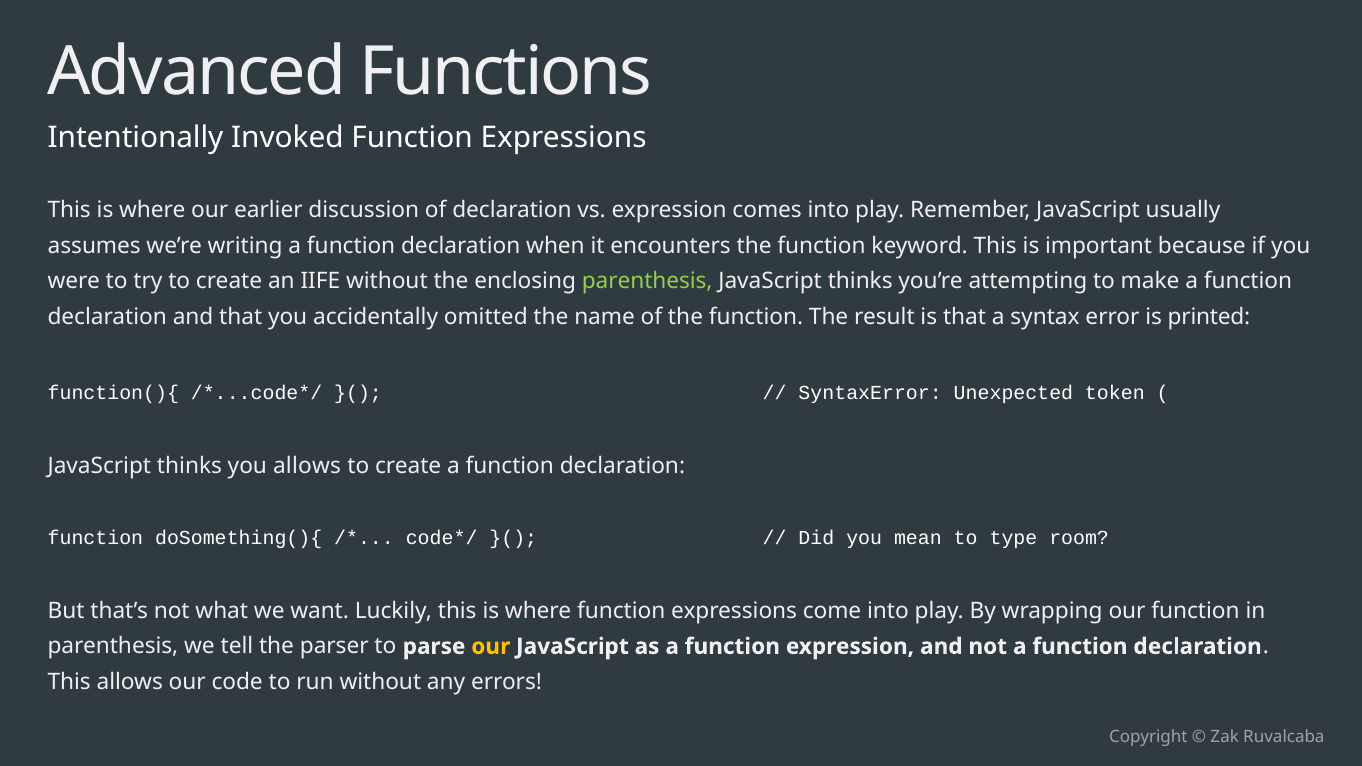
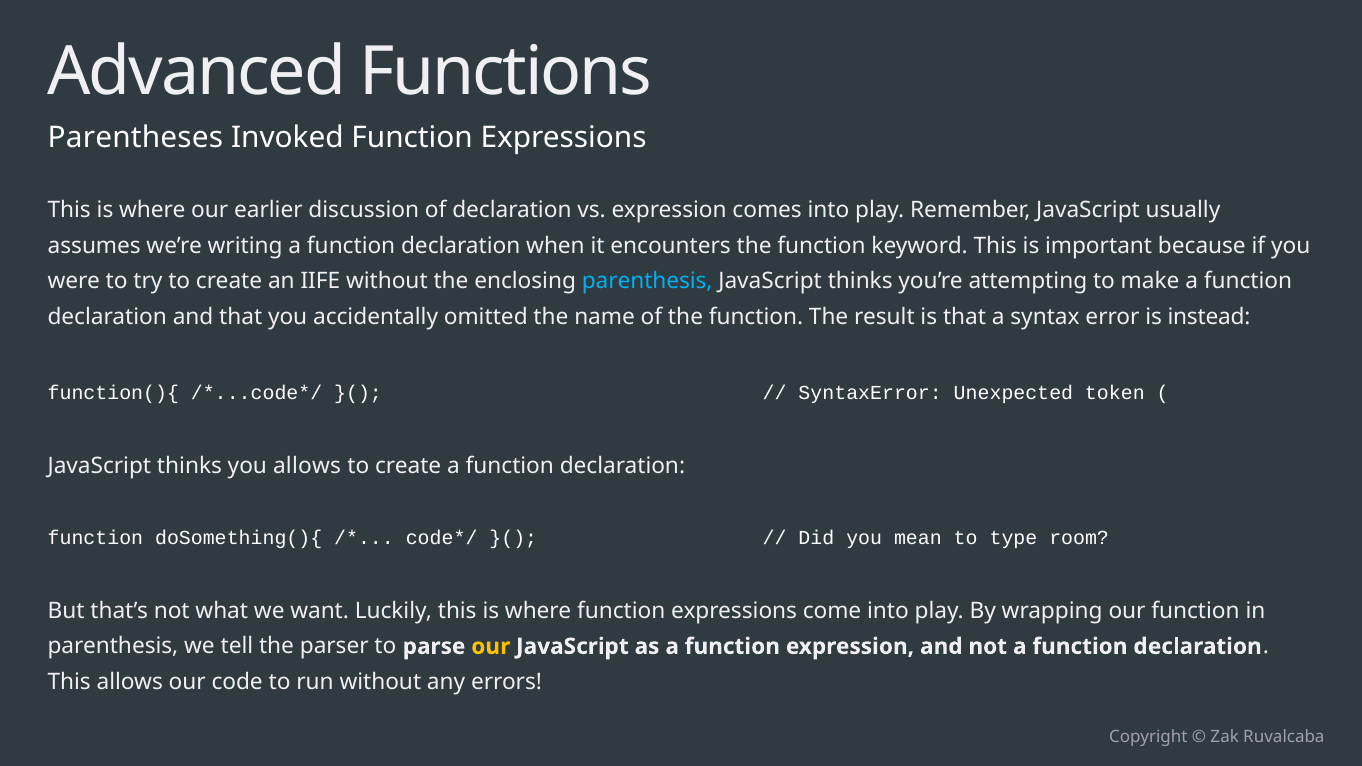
Intentionally: Intentionally -> Parentheses (135, 137)
parenthesis colour: light green -> light blue (647, 281)
printed: printed -> instead (1209, 317)
